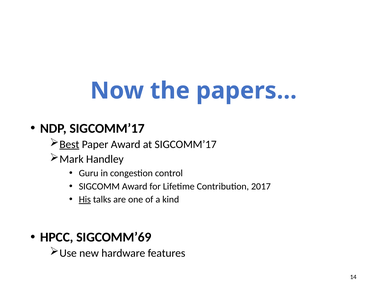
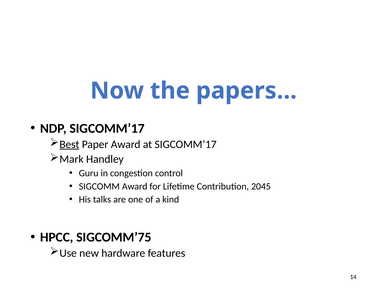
2017: 2017 -> 2045 (261, 186)
His underline: present -> none (85, 200)
SIGCOMM’69: SIGCOMM’69 -> SIGCOMM’75 (114, 237)
